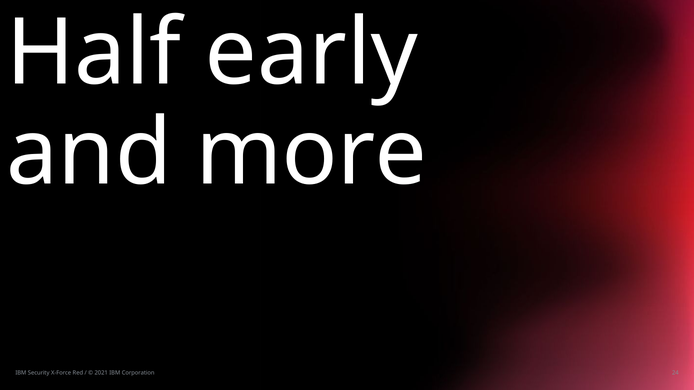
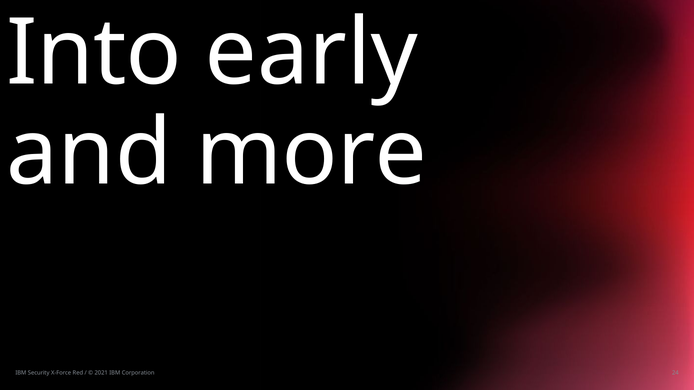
Half: Half -> Into (94, 53)
